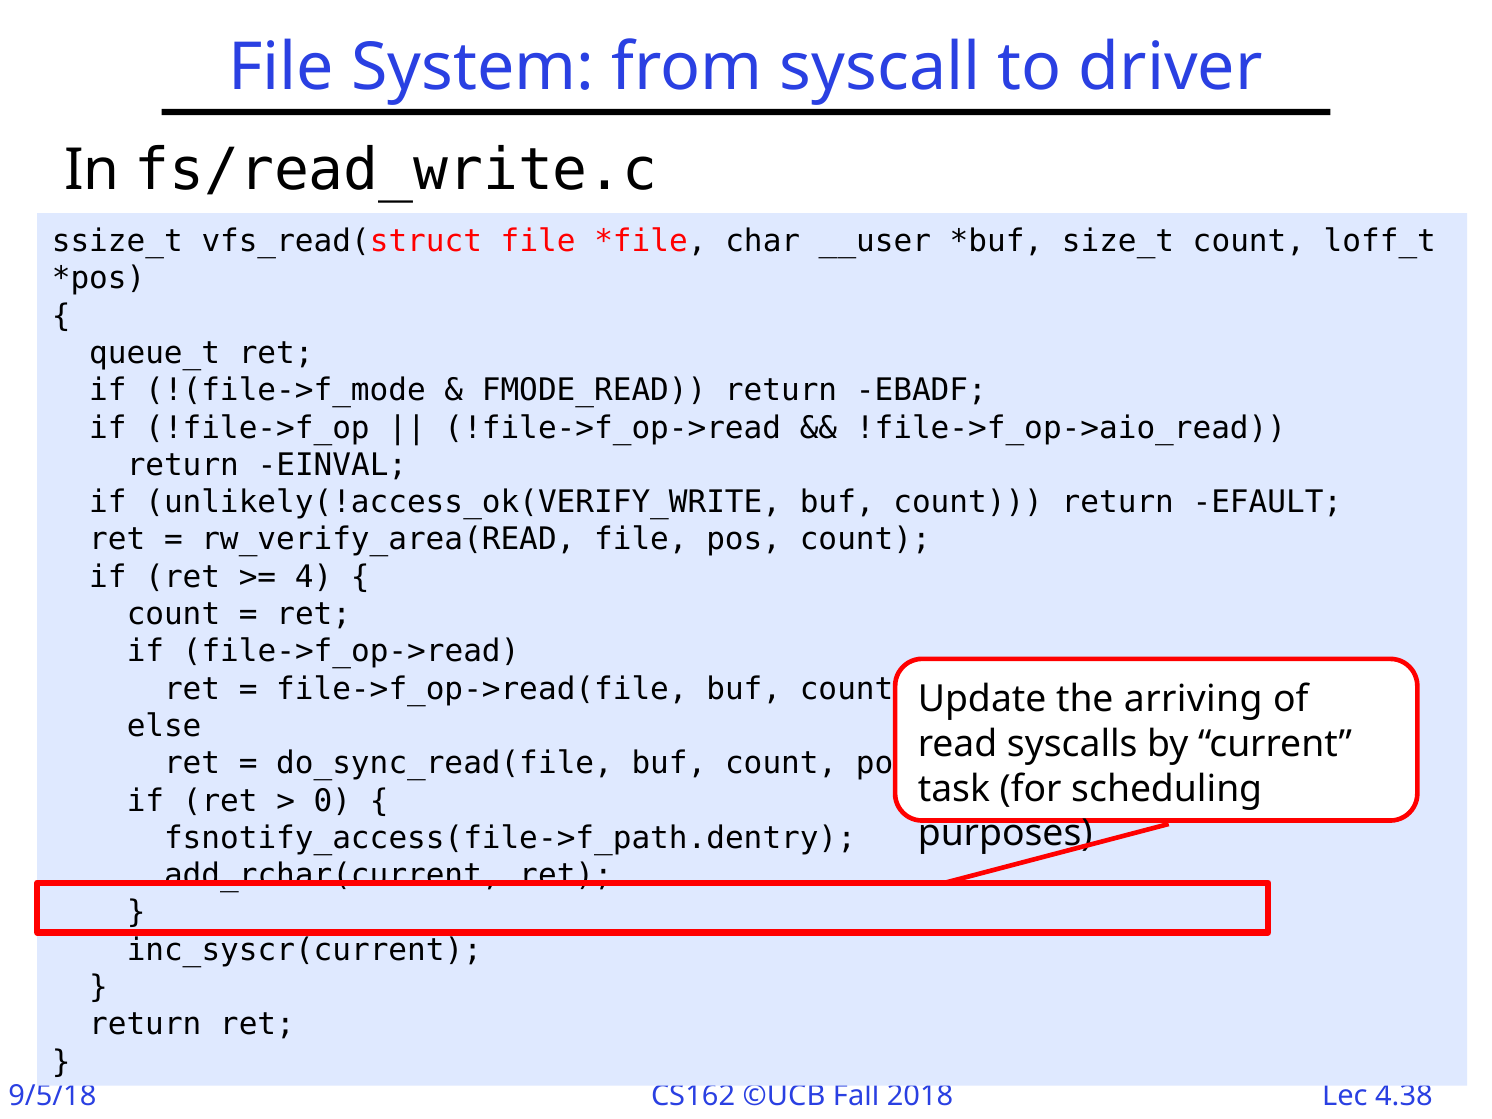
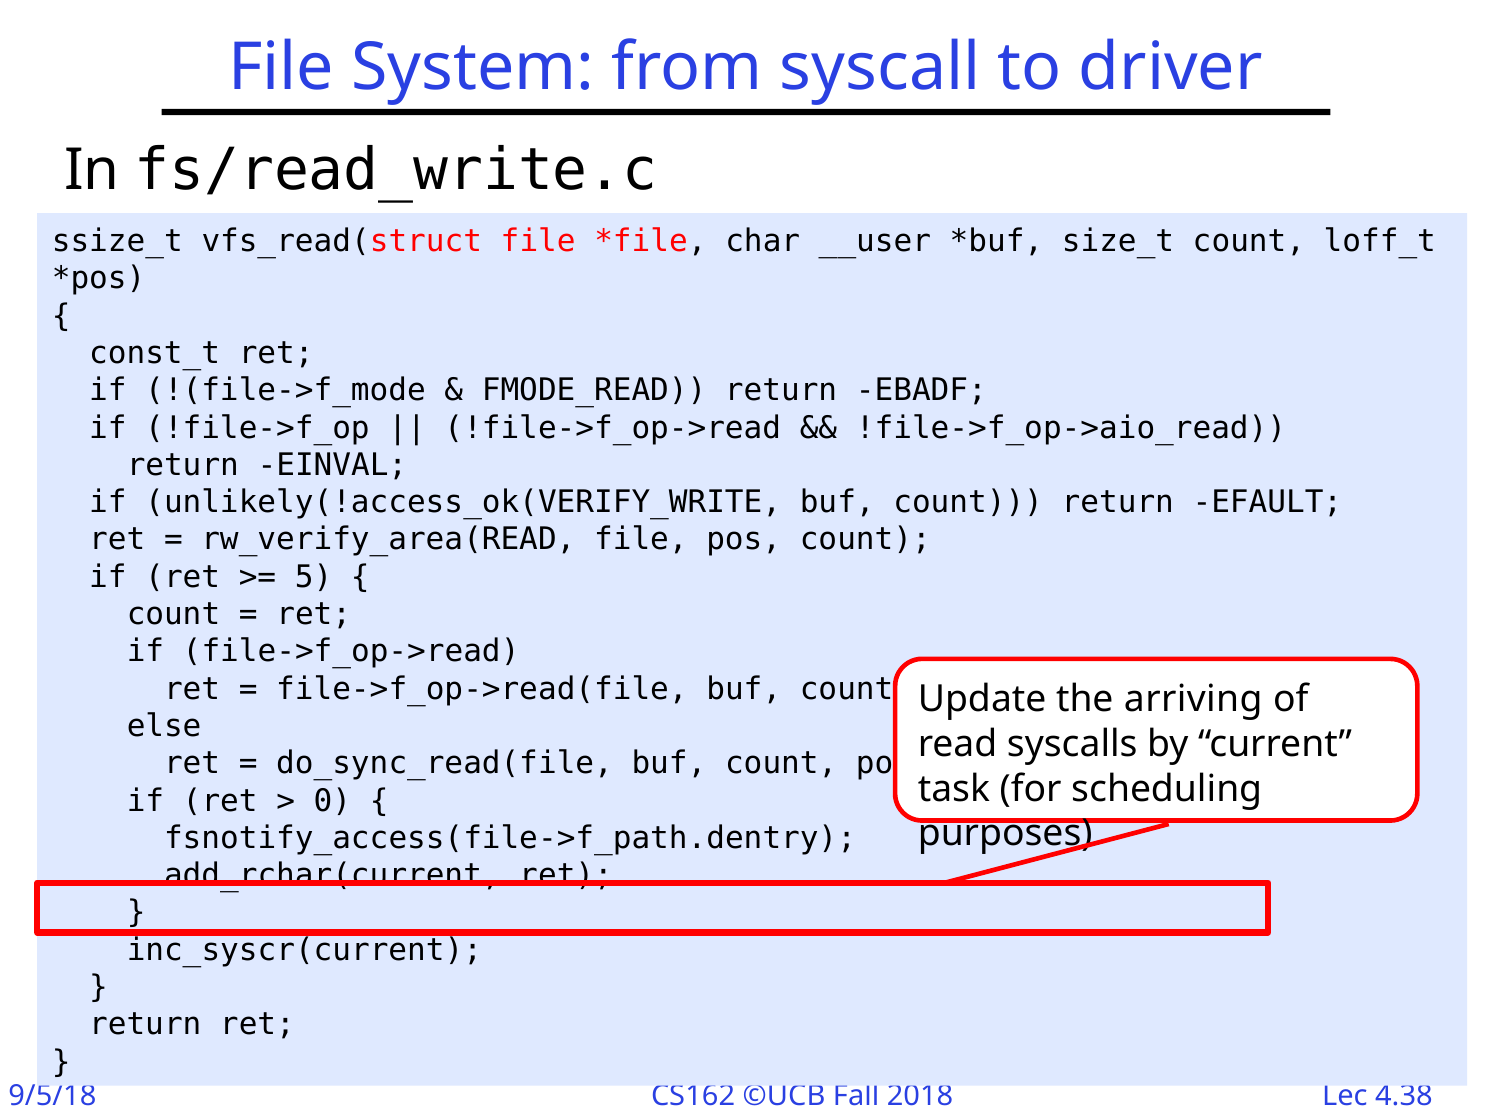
queue_t: queue_t -> const_t (155, 353)
4: 4 -> 5 (314, 577)
